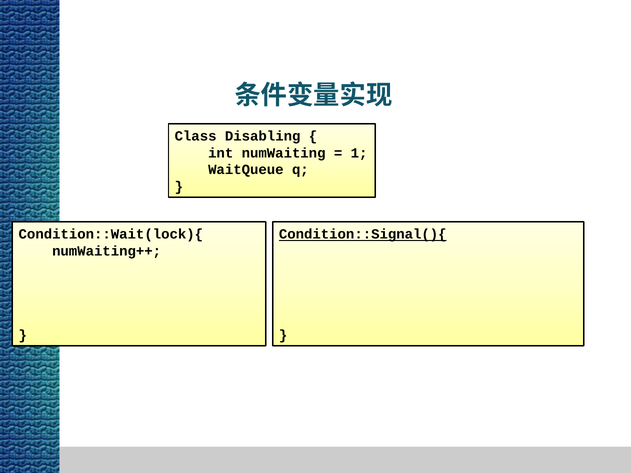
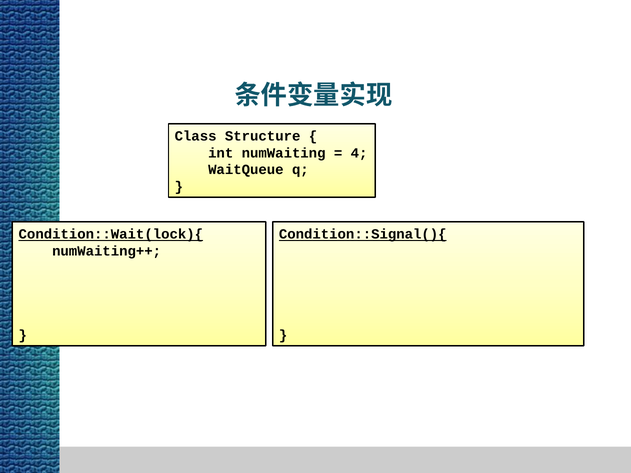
Disabling: Disabling -> Structure (263, 136)
1: 1 -> 4 (359, 153)
Condition::Wait(lock){ underline: none -> present (111, 234)
